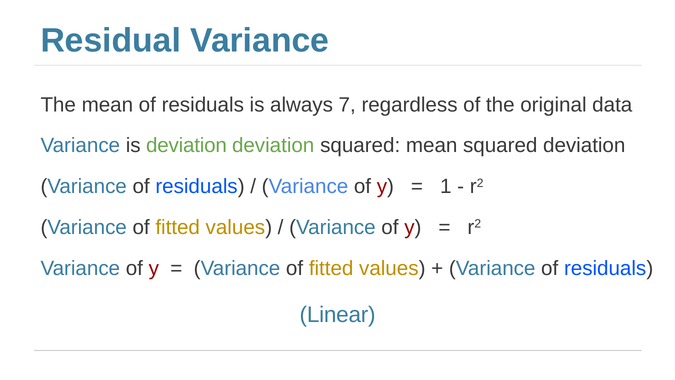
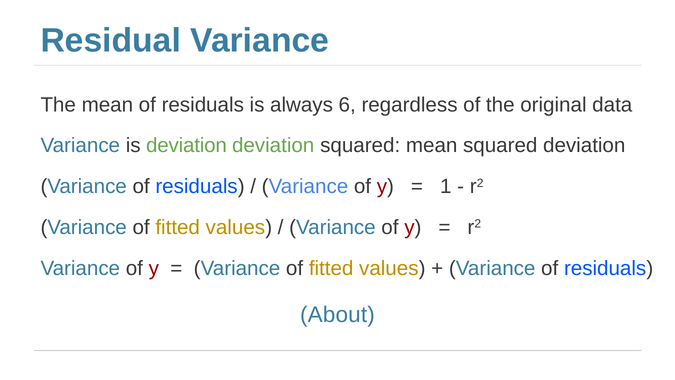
7: 7 -> 6 (347, 105)
Linear: Linear -> About (337, 315)
